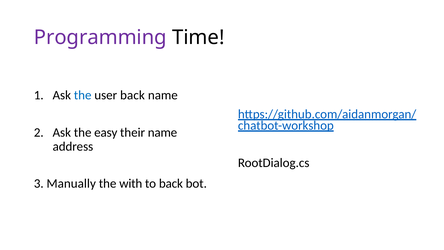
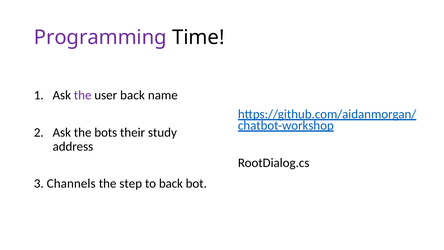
the colour: blue -> purple (83, 95)
easy: easy -> bots (106, 132)
their name: name -> study (162, 132)
Manually: Manually -> Channels (71, 183)
with: with -> step (131, 183)
